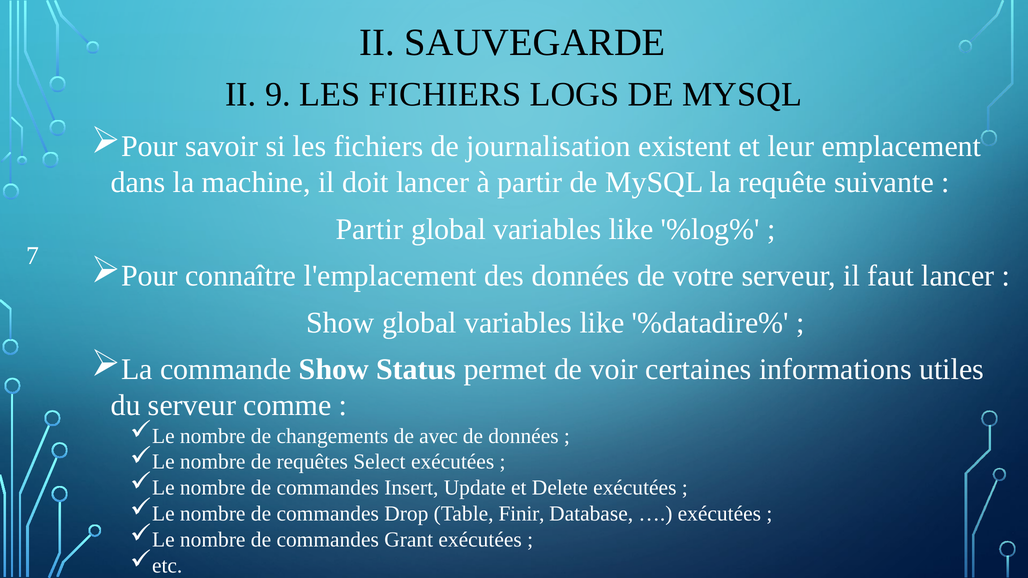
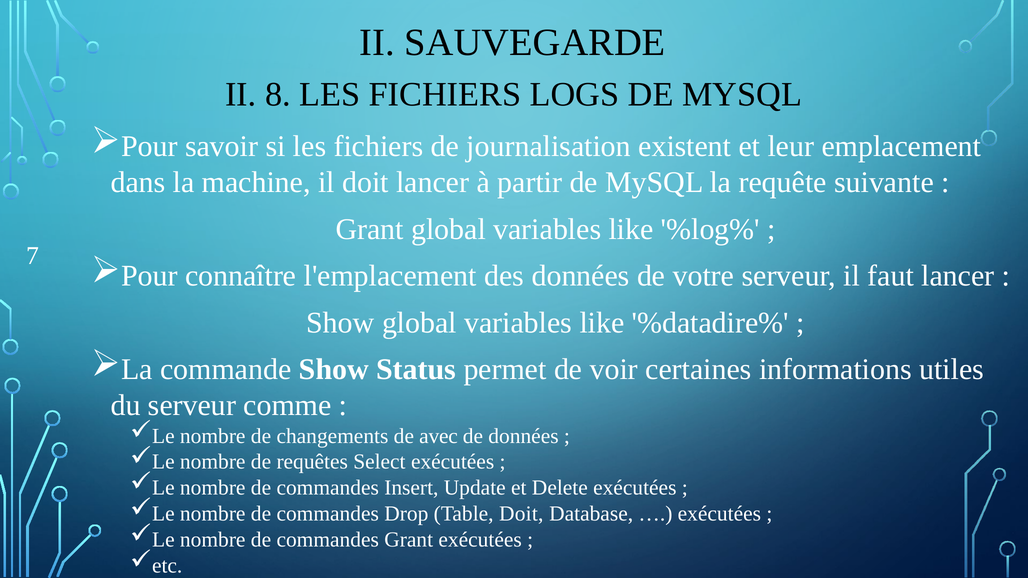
9: 9 -> 8 (278, 95)
Partir: Partir -> Grant (370, 229)
Table Finir: Finir -> Doit (521, 514)
